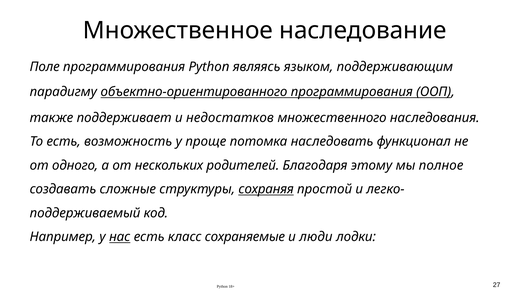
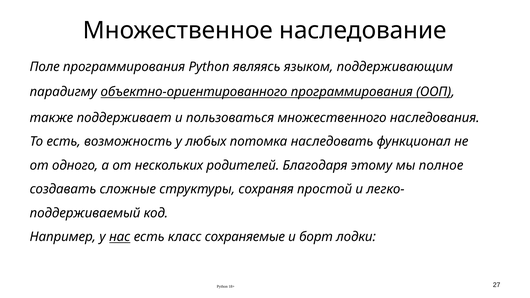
недостатков: недостатков -> пользоваться (230, 118)
проще: проще -> любых (206, 142)
сохраняя underline: present -> none (266, 189)
люди: люди -> борт (316, 237)
